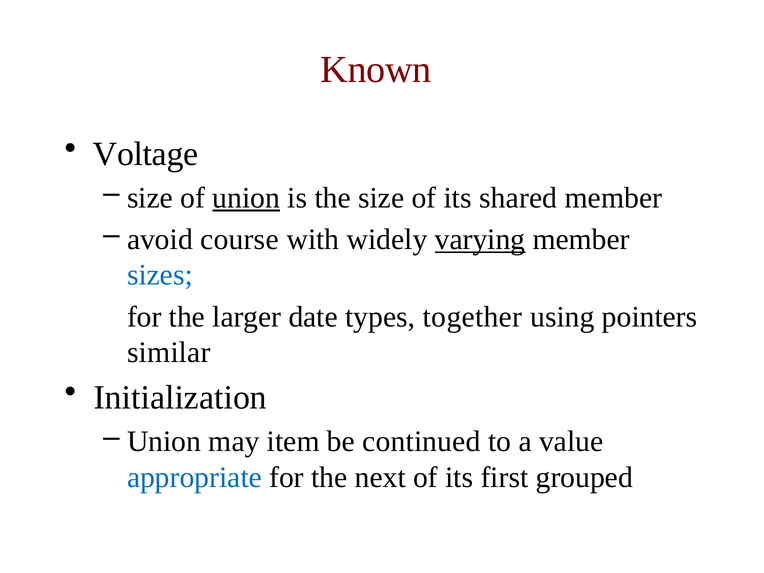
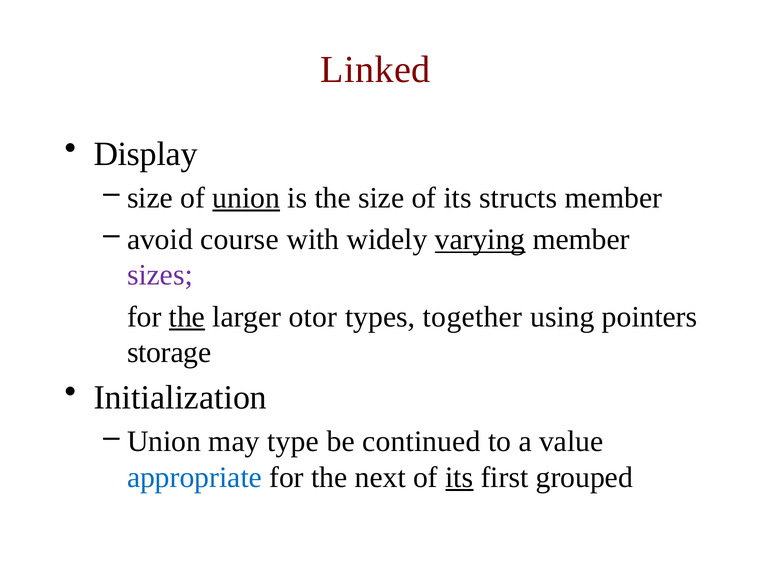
Known: Known -> Linked (375, 70)
Voltage: Voltage -> Display (146, 154)
shared: shared -> structs (518, 198)
sizes colour: blue -> purple (160, 275)
the underline: none -> present (187, 317)
date: date -> otor (313, 317)
similar: similar -> storage (169, 352)
item: item -> type (293, 442)
its underline: none -> present (459, 477)
